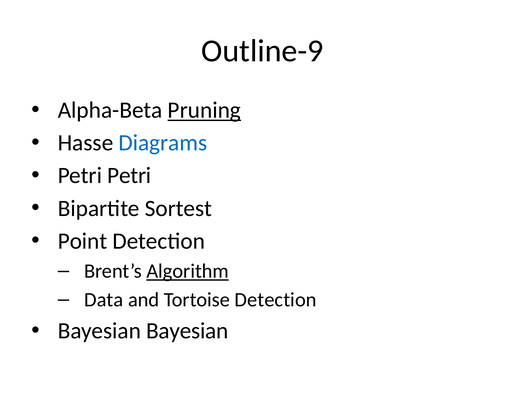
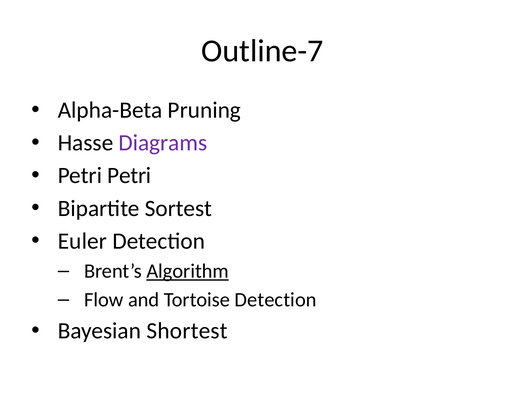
Outline-9: Outline-9 -> Outline-7 (262, 51)
Pruning underline: present -> none (204, 110)
Diagrams colour: blue -> purple (163, 143)
Point: Point -> Euler (82, 241)
Data: Data -> Flow (104, 300)
Bayesian Bayesian: Bayesian -> Shortest (187, 331)
